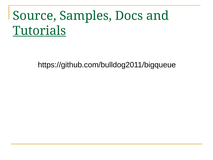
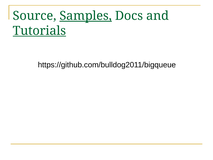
Samples underline: none -> present (86, 16)
